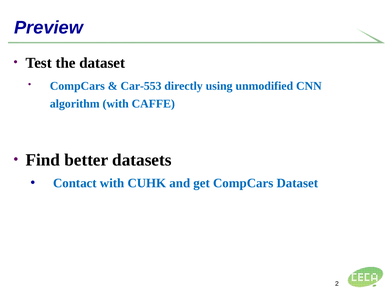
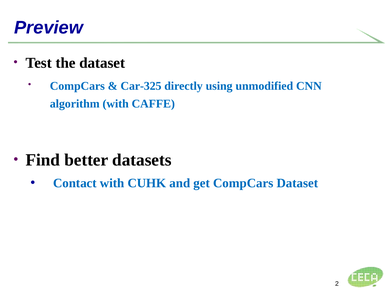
Car-553: Car-553 -> Car-325 (141, 86)
